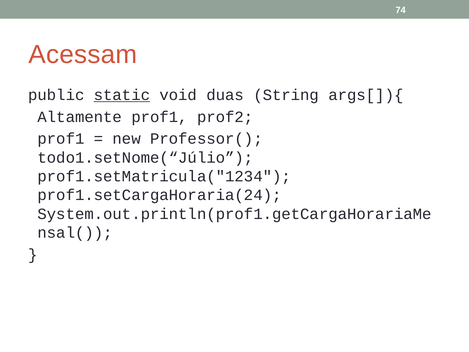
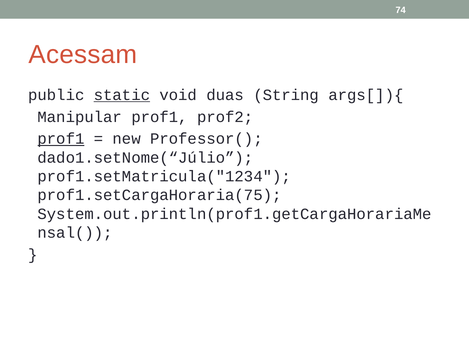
Altamente: Altamente -> Manipular (80, 117)
prof1 underline: none -> present (61, 139)
todo1.setNome(“Júlio: todo1.setNome(“Júlio -> dado1.setNome(“Júlio (145, 157)
prof1.setCargaHoraria(24: prof1.setCargaHoraria(24 -> prof1.setCargaHoraria(75 (160, 195)
